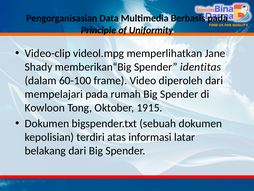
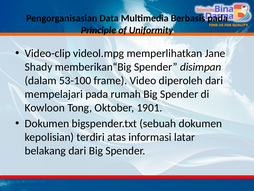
identitas: identitas -> disimpan (201, 67)
60-100: 60-100 -> 53-100 (75, 80)
1915: 1915 -> 1901 (150, 107)
